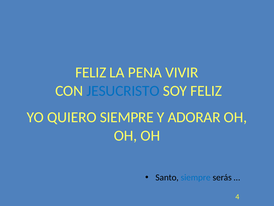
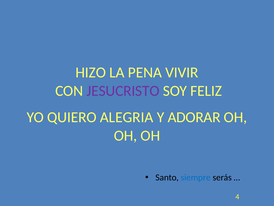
FELIZ: FELIZ -> HIZO (91, 72)
JESUCRISTO colour: blue -> purple (123, 91)
QUIERO SIEMPRE: SIEMPRE -> ALEGRIA (127, 117)
